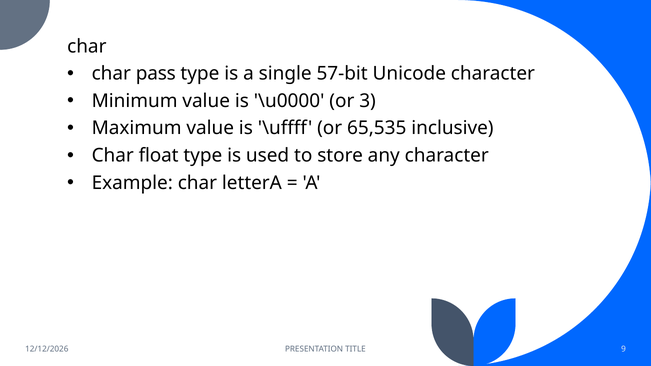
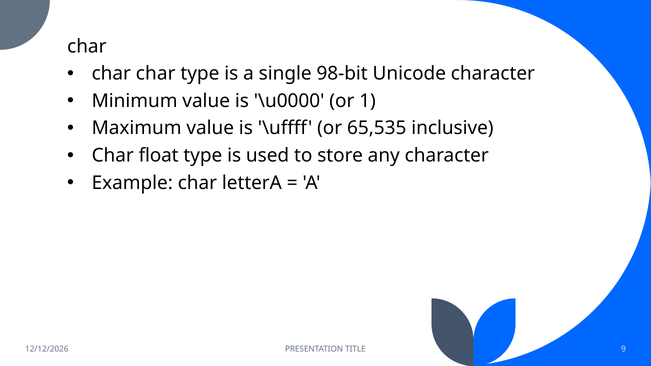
char pass: pass -> char (156, 74)
57-bit: 57-bit -> 98-bit (342, 74)
3: 3 -> 1 (368, 101)
